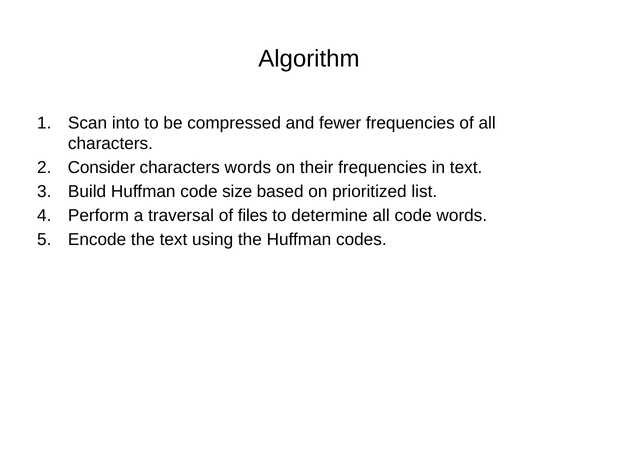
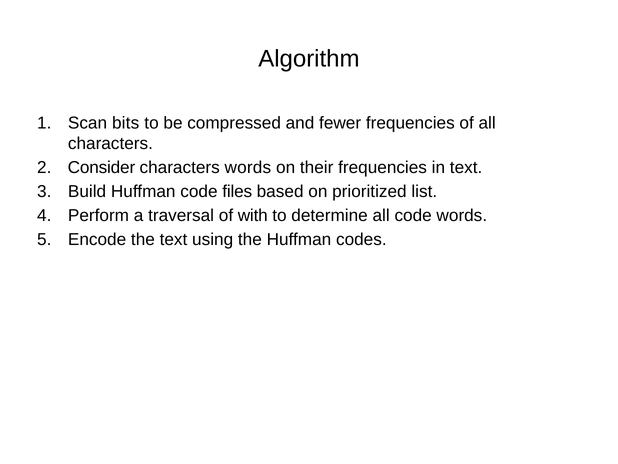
into: into -> bits (126, 123)
size: size -> files (237, 191)
files: files -> with (253, 215)
